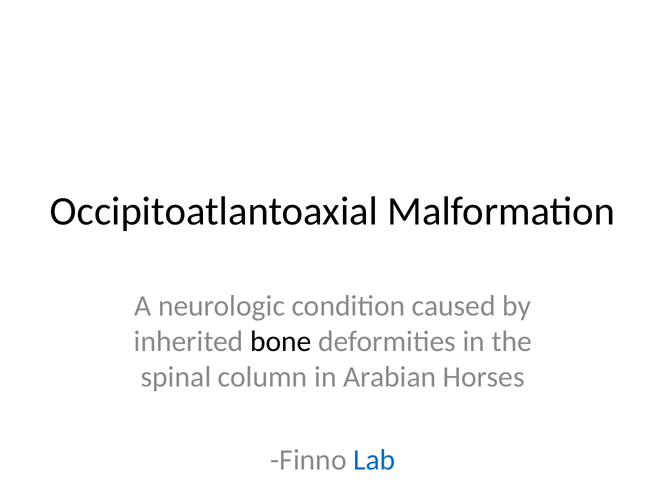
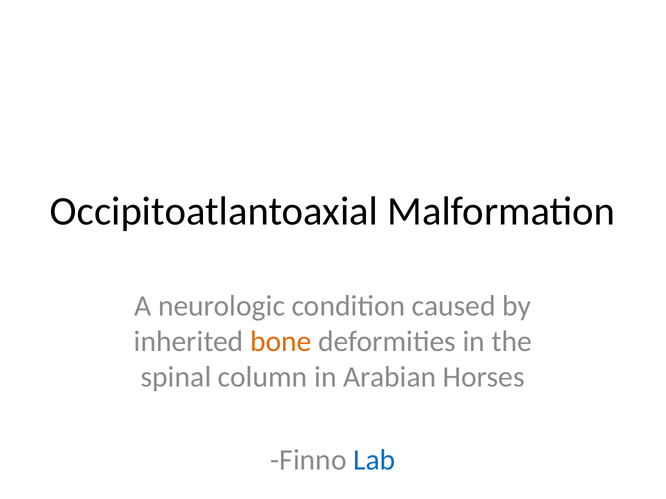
bone colour: black -> orange (281, 342)
